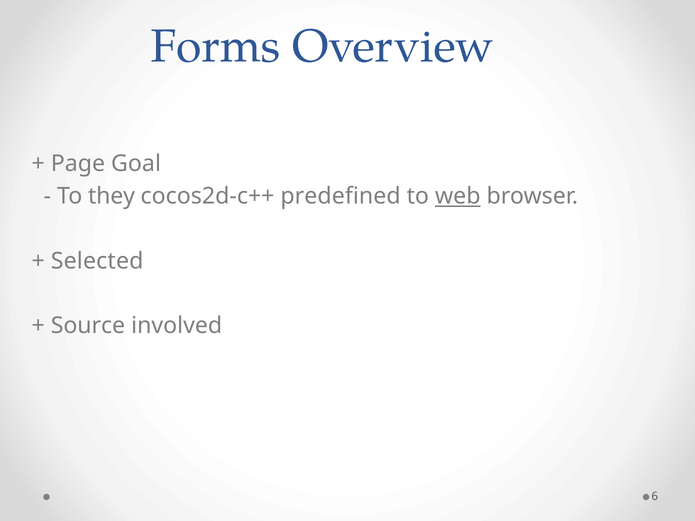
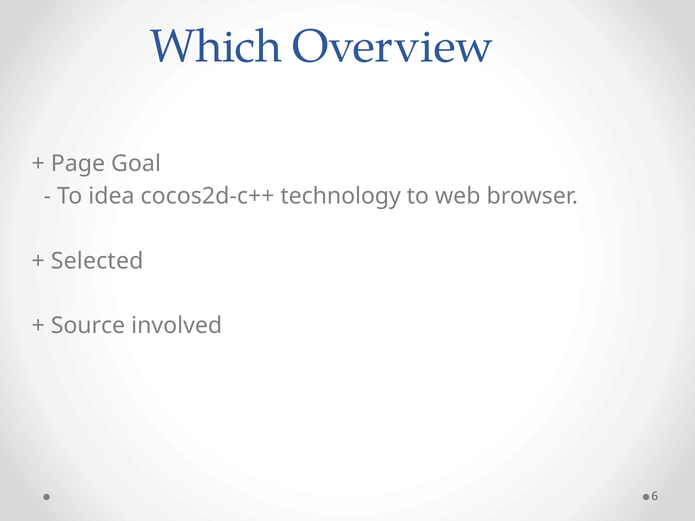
Forms: Forms -> Which (216, 46)
they: they -> idea (111, 196)
predefined: predefined -> technology (341, 196)
web underline: present -> none (458, 196)
